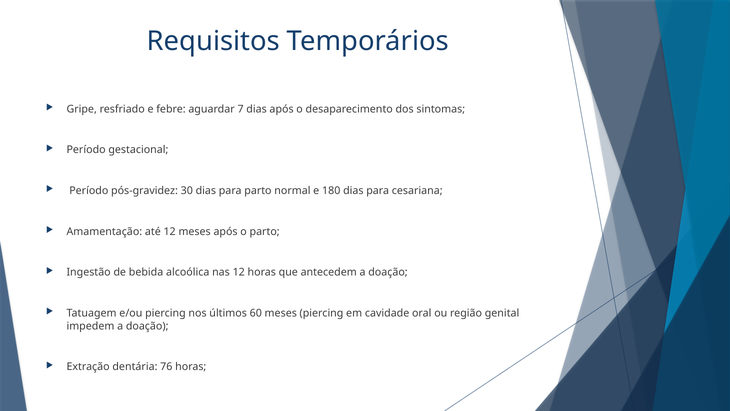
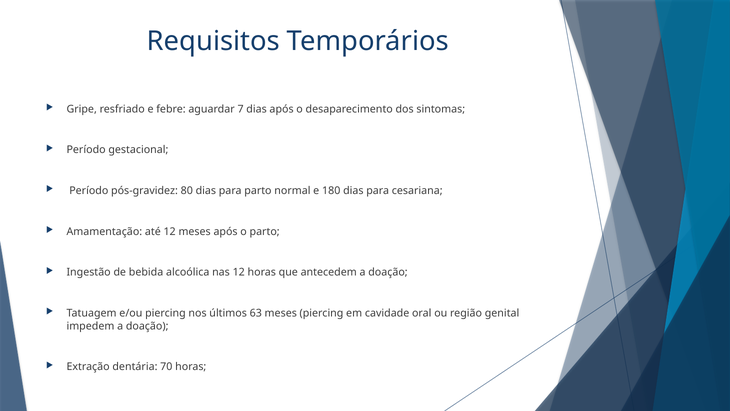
30: 30 -> 80 (187, 191)
60: 60 -> 63 (256, 313)
76: 76 -> 70 (166, 366)
